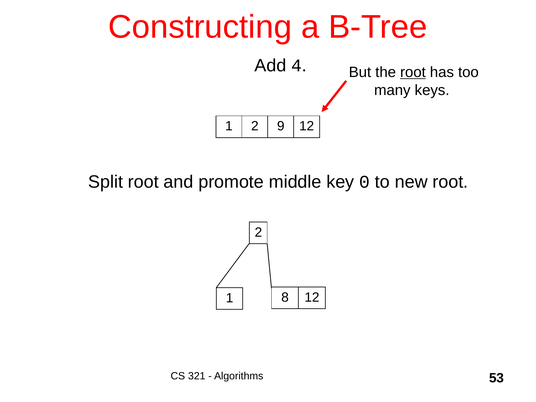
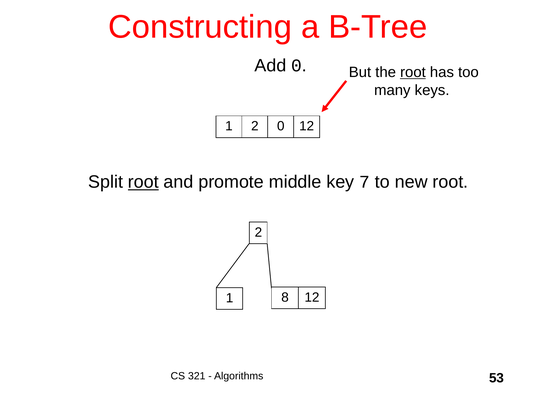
Add 4: 4 -> 0 (297, 66)
2 9: 9 -> 0 (281, 126)
root underline: none -> present (143, 182)
0: 0 -> 7 (365, 182)
